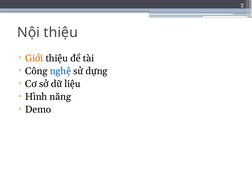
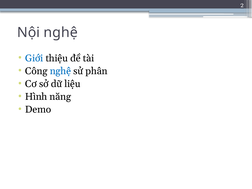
Nội thiệu: thiệu -> nghệ (61, 32)
Giới colour: orange -> blue (34, 58)
dựng: dựng -> phân (97, 71)
